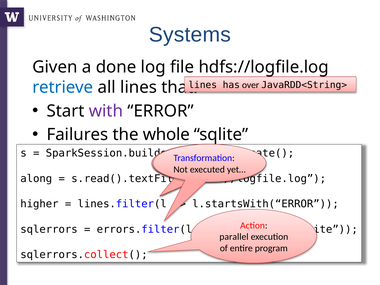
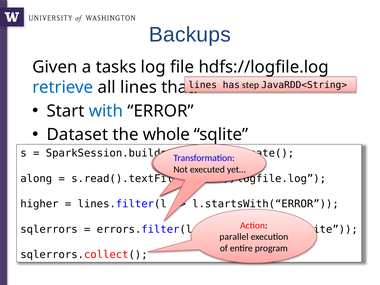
Systems: Systems -> Backups (190, 35)
done: done -> tasks (116, 67)
over: over -> step (250, 85)
with colour: purple -> blue (106, 111)
Failures: Failures -> Dataset (77, 135)
